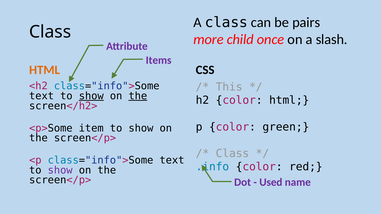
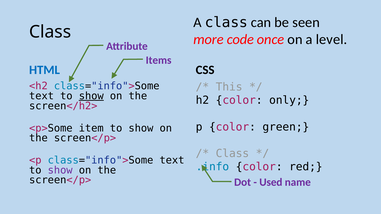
pairs: pairs -> seen (306, 22)
child: child -> code (240, 40)
slash: slash -> level (332, 40)
HTML colour: orange -> blue (44, 70)
the underline: present -> none (138, 96)
color html: html -> only (289, 100)
